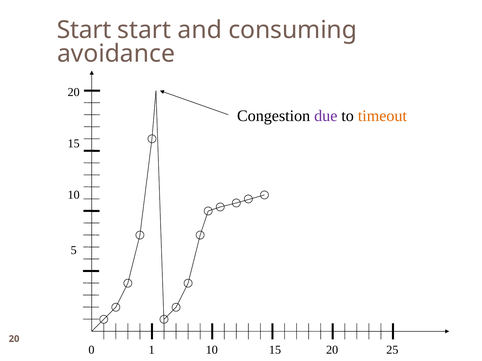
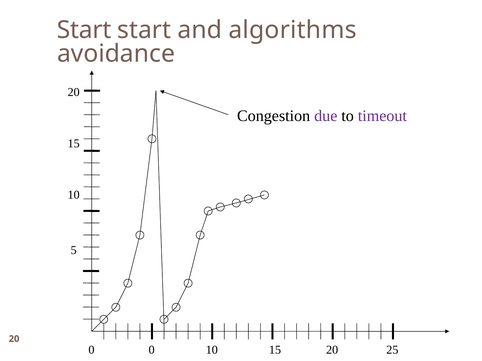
consuming: consuming -> algorithms (293, 30)
timeout colour: orange -> purple (382, 116)
0 1: 1 -> 0 (152, 350)
